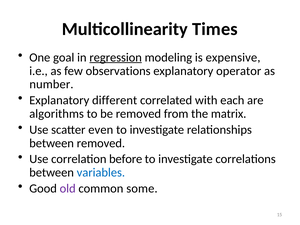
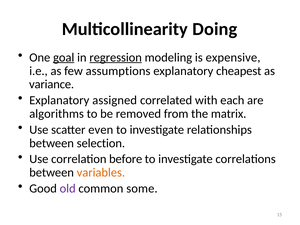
Times: Times -> Doing (215, 29)
goal underline: none -> present (64, 57)
observations: observations -> assumptions (118, 71)
operator: operator -> cheapest (239, 71)
number: number -> variance (52, 84)
different: different -> assigned (115, 100)
between removed: removed -> selection (101, 143)
variables colour: blue -> orange (101, 173)
